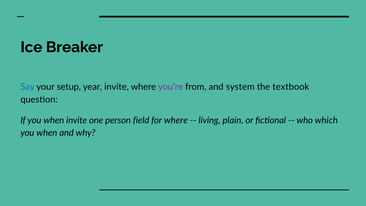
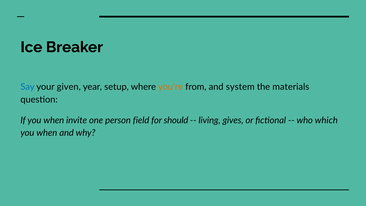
setup: setup -> given (69, 87)
year invite: invite -> setup (117, 87)
you’re colour: purple -> orange (171, 87)
textbook: textbook -> materials (291, 87)
for where: where -> should (176, 120)
plain: plain -> gives (233, 120)
